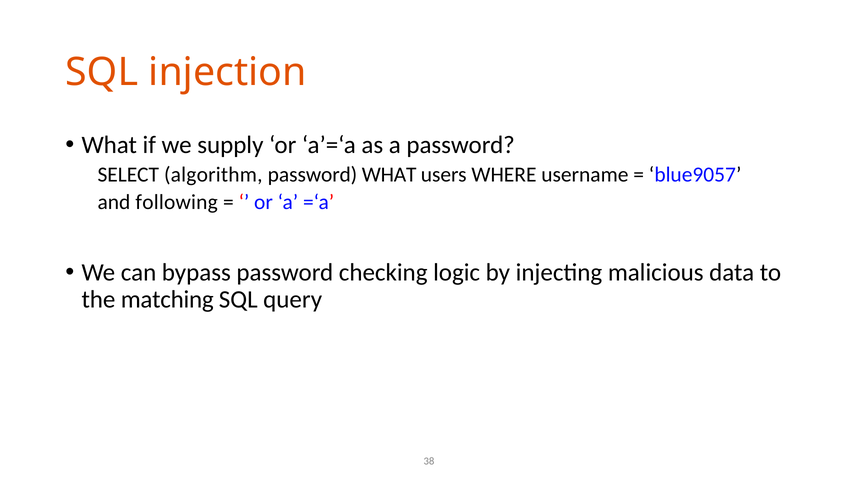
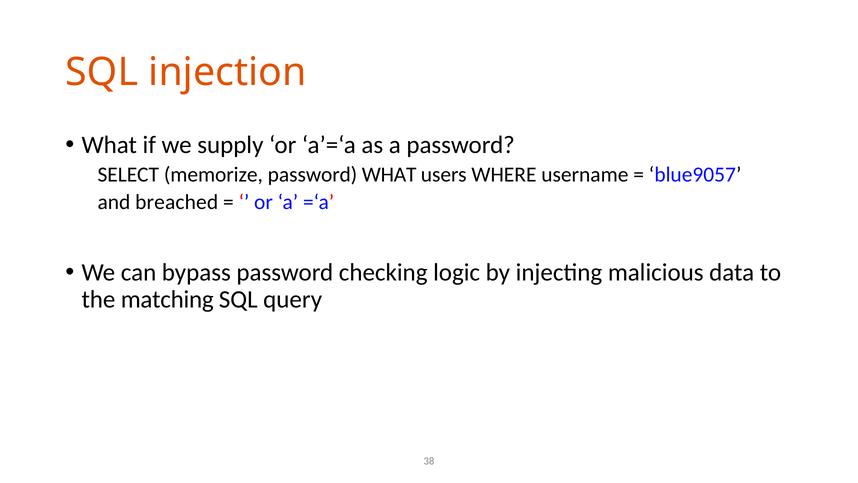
algorithm: algorithm -> memorize (213, 175)
following: following -> breached (177, 202)
